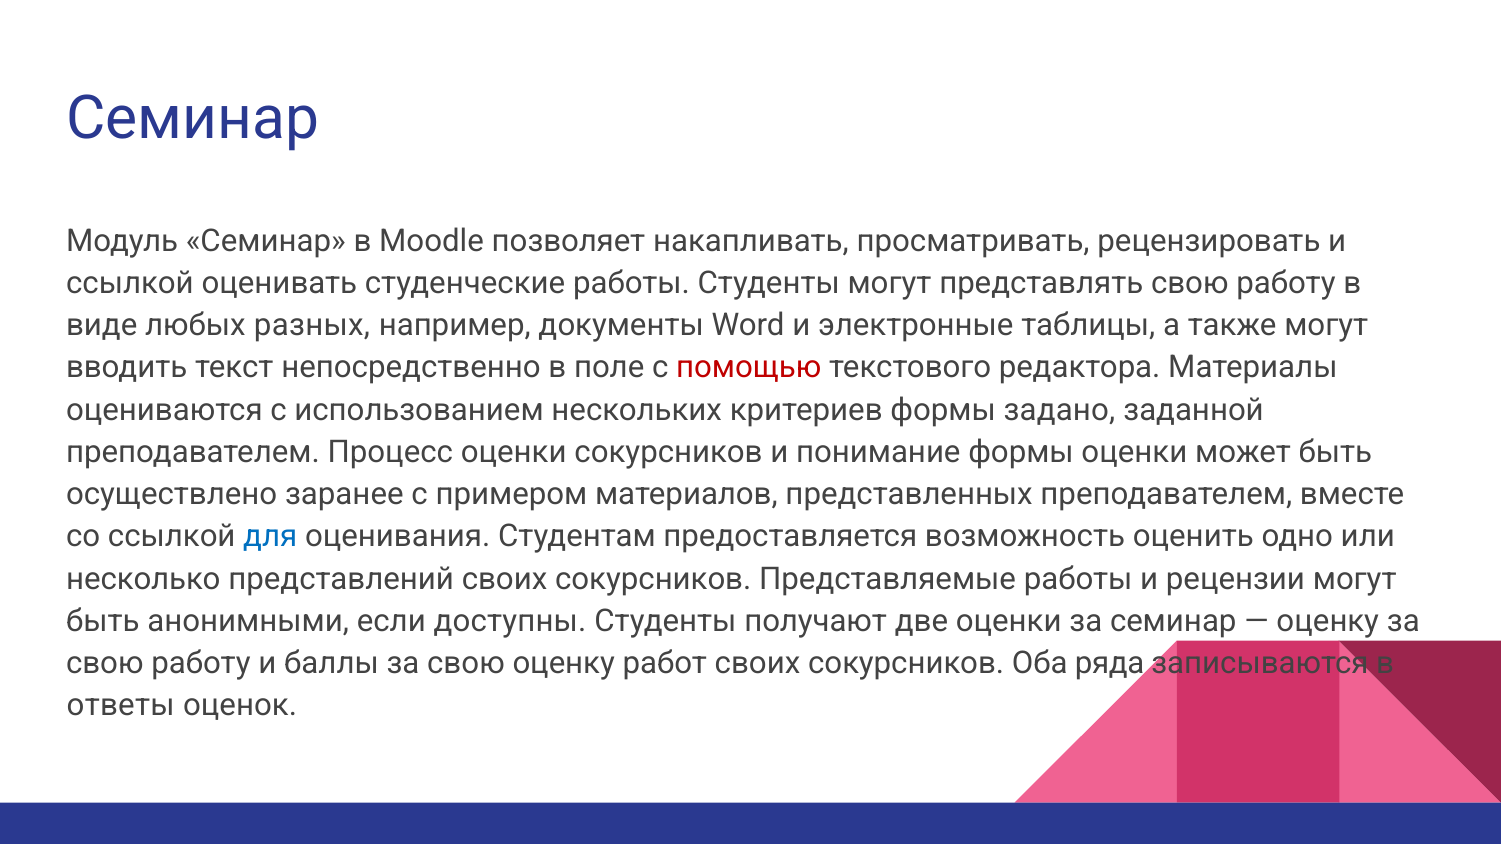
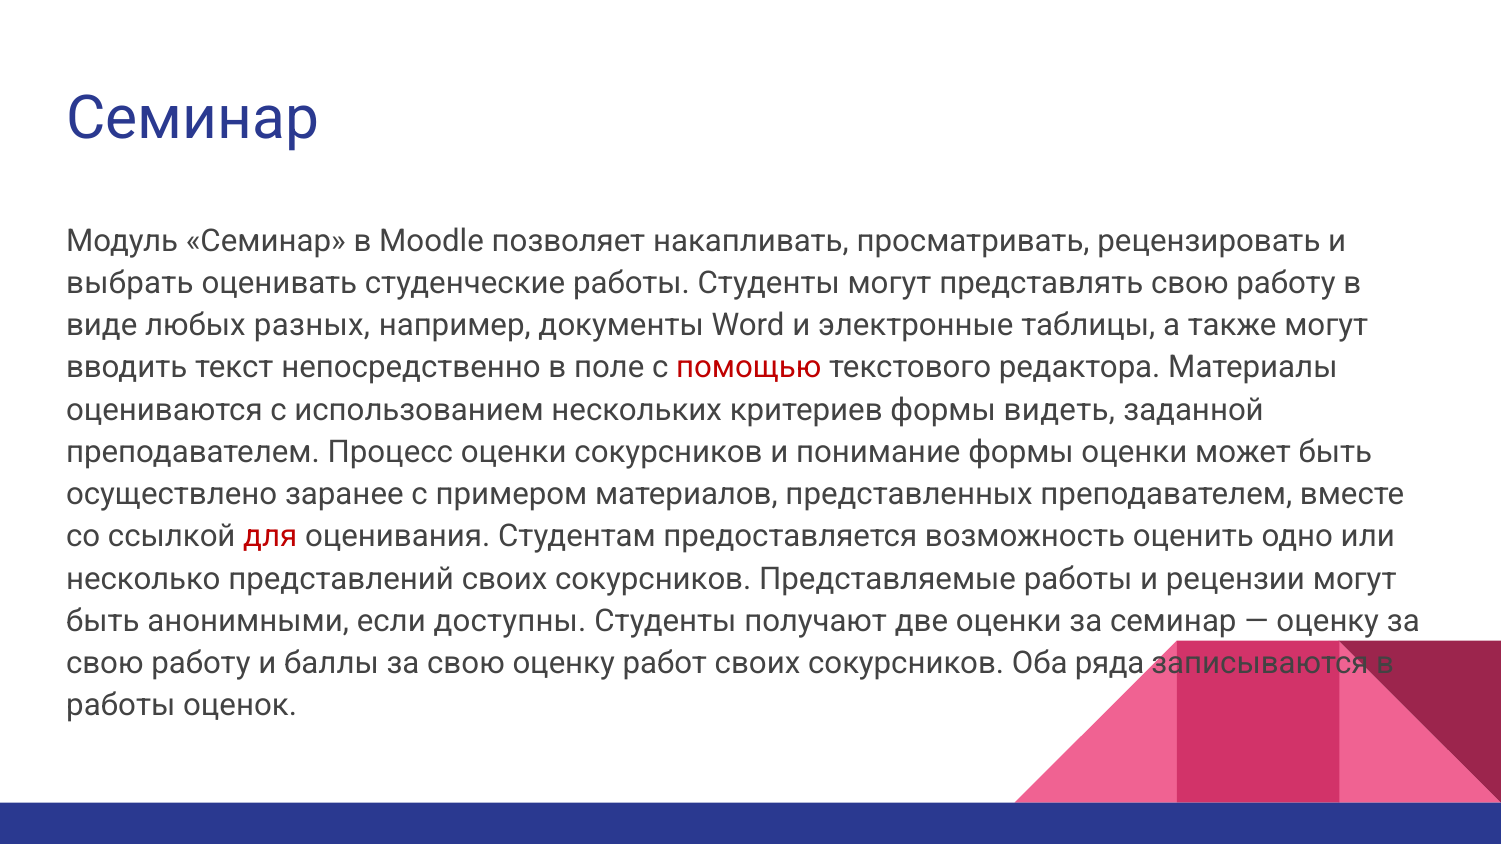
ссылкой: ссылкой -> выбрать (130, 283)
задано: задано -> видеть (1059, 410)
для colour: blue -> red (270, 537)
ответы: ответы -> работы (121, 706)
